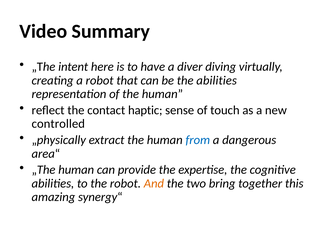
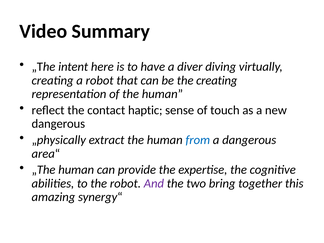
the abilities: abilities -> creating (217, 80)
controlled: controlled -> dangerous (58, 124)
And colour: orange -> purple (154, 183)
